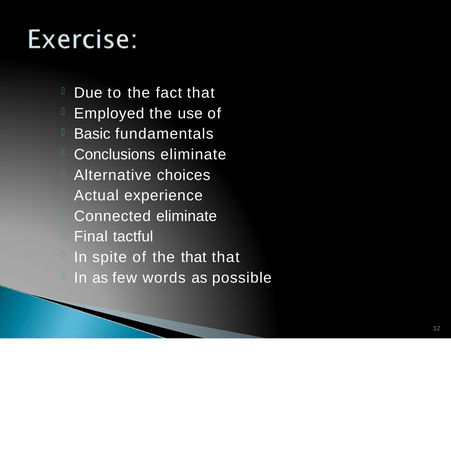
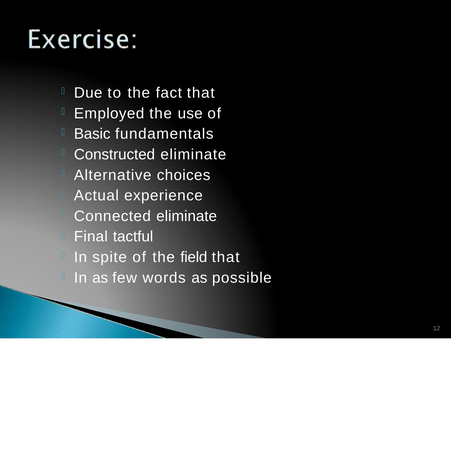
Conclusions: Conclusions -> Constructed (114, 154)
the that: that -> field (194, 257)
